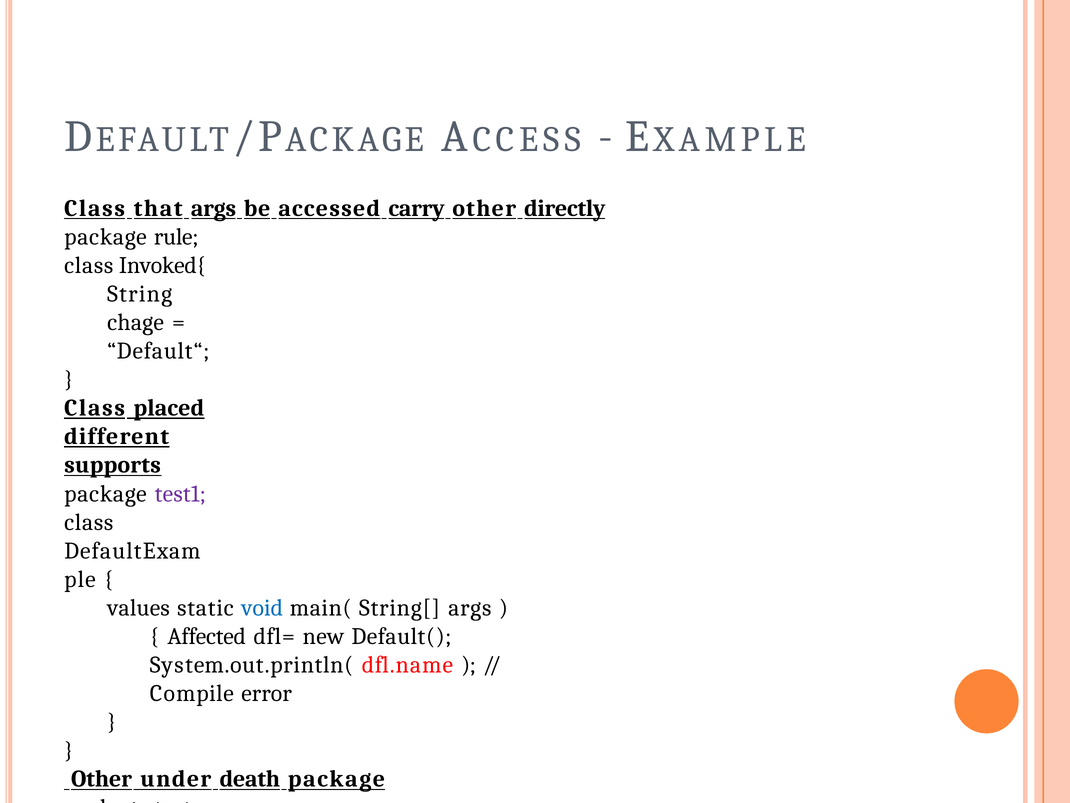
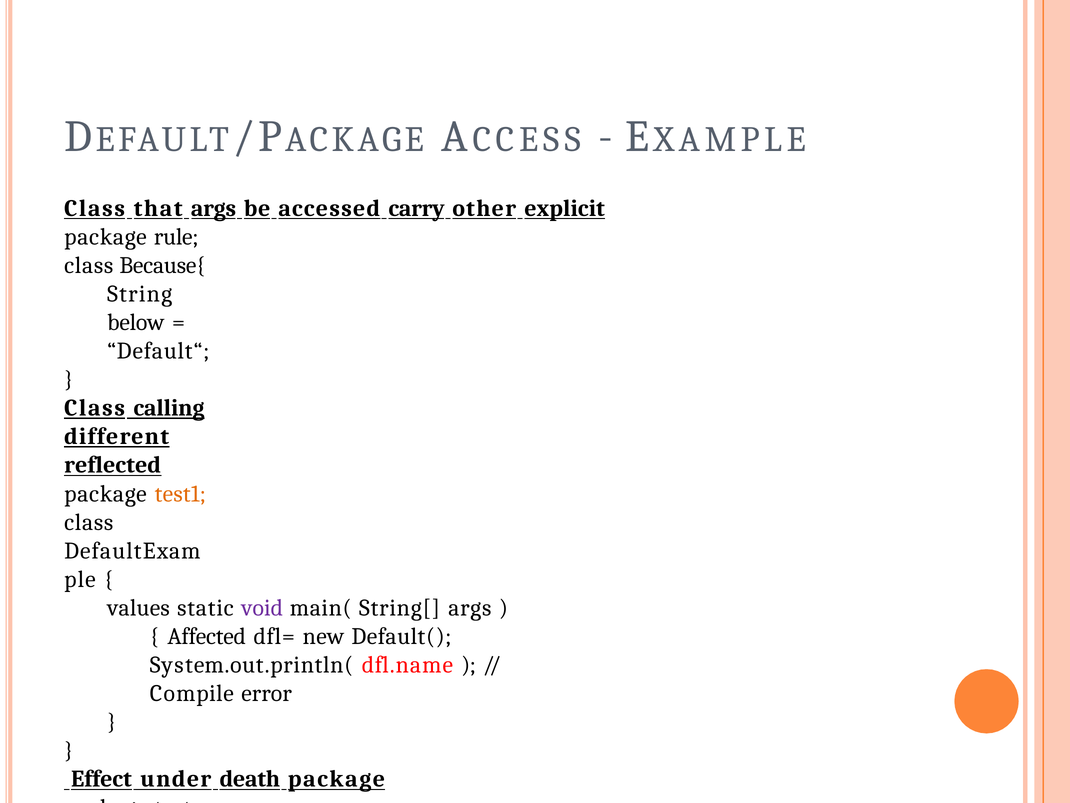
directly: directly -> explicit (565, 208)
Invoked{: Invoked{ -> Because{ (162, 265)
chage: chage -> below (136, 322)
placed: placed -> calling (169, 408)
supports: supports -> reflected (113, 465)
test1 colour: purple -> orange (180, 493)
void colour: blue -> purple (262, 607)
Other: Other -> Effect (101, 779)
